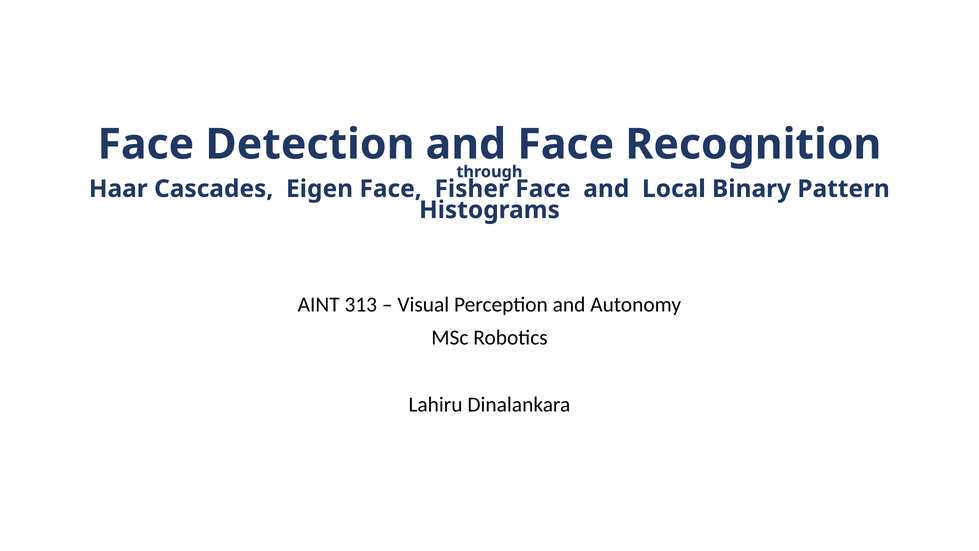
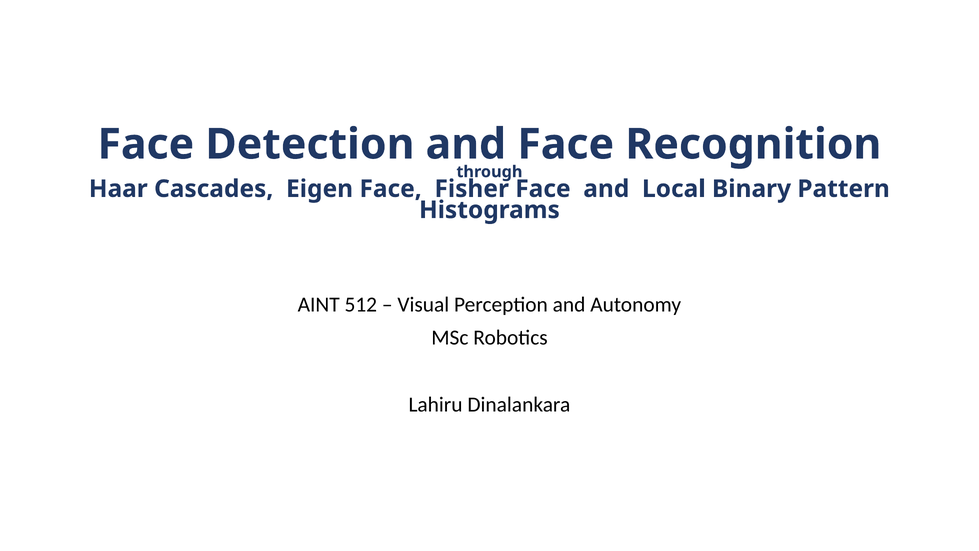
313: 313 -> 512 (361, 304)
